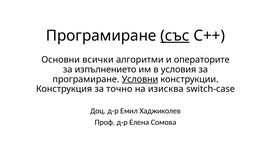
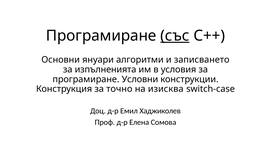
всички: всички -> януари (98, 60)
операторите: операторите -> записването (202, 60)
изпълнението: изпълнението -> изпълненията (105, 70)
Условни underline: present -> none (140, 79)
